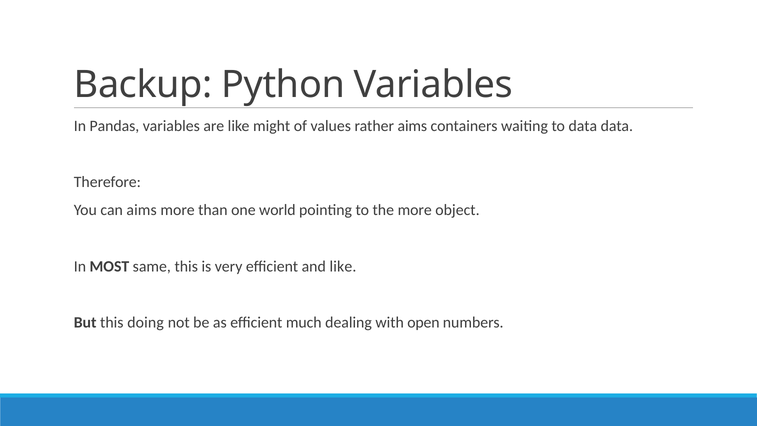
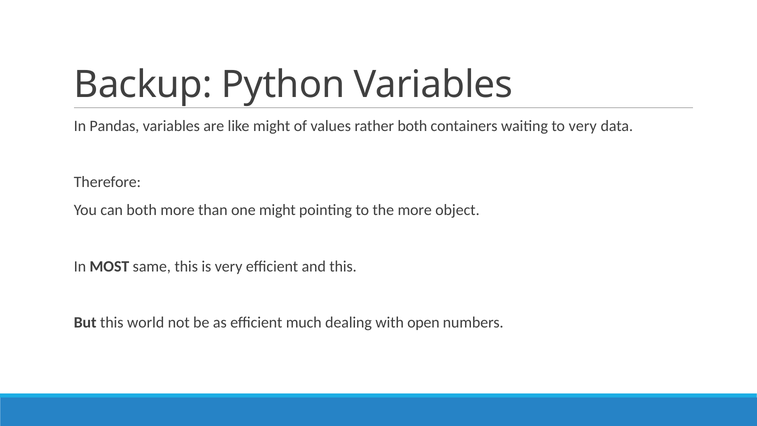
rather aims: aims -> both (412, 126)
to data: data -> very (583, 126)
can aims: aims -> both (142, 210)
one world: world -> might (277, 210)
and like: like -> this (343, 266)
doing: doing -> world (146, 322)
